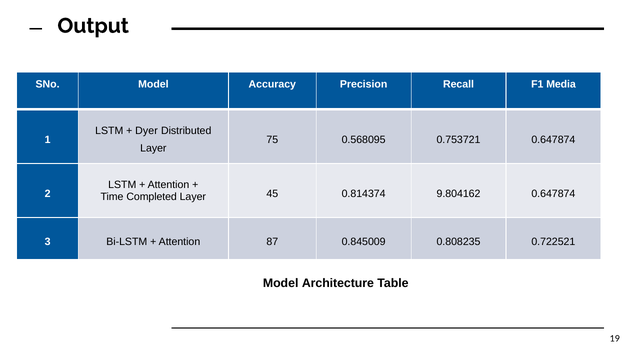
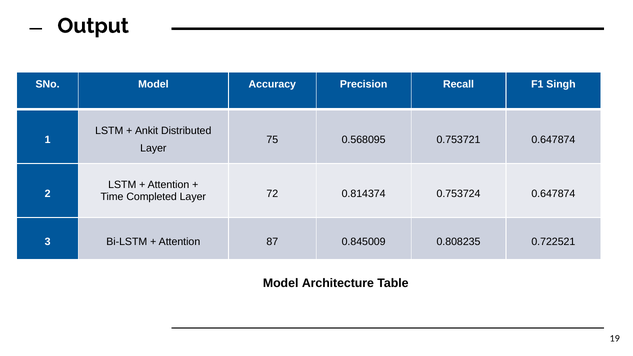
Media: Media -> Singh (561, 84)
Dyer: Dyer -> Ankit (147, 131)
45: 45 -> 72 (272, 194)
9.804162: 9.804162 -> 0.753724 (459, 194)
